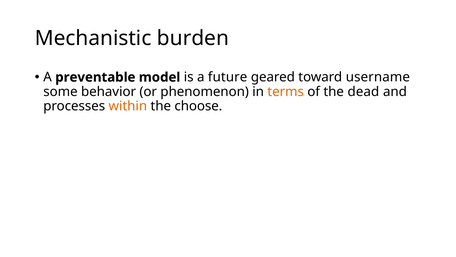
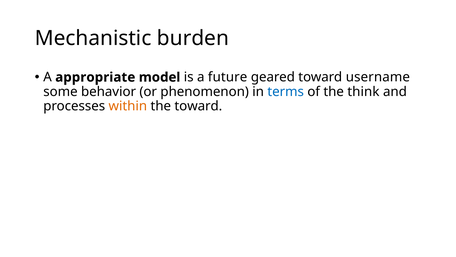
preventable: preventable -> appropriate (95, 77)
terms colour: orange -> blue (286, 91)
dead: dead -> think (363, 91)
the choose: choose -> toward (198, 106)
